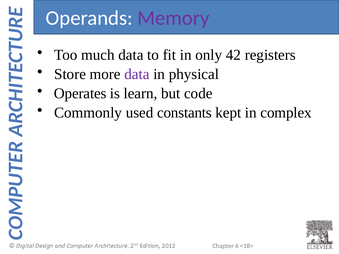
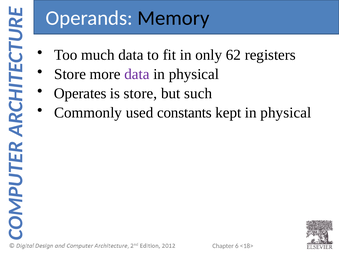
Memory colour: purple -> black (173, 18)
42: 42 -> 62 (233, 55)
is learn: learn -> store (140, 94)
code: code -> such (198, 94)
kept in complex: complex -> physical (286, 113)
